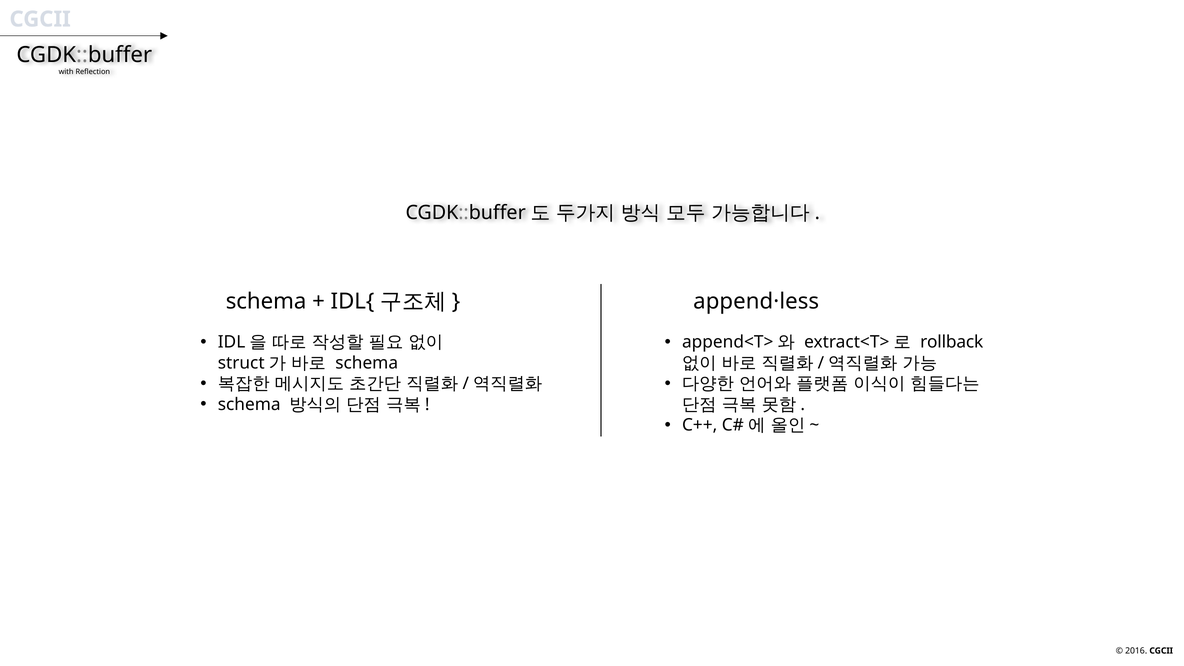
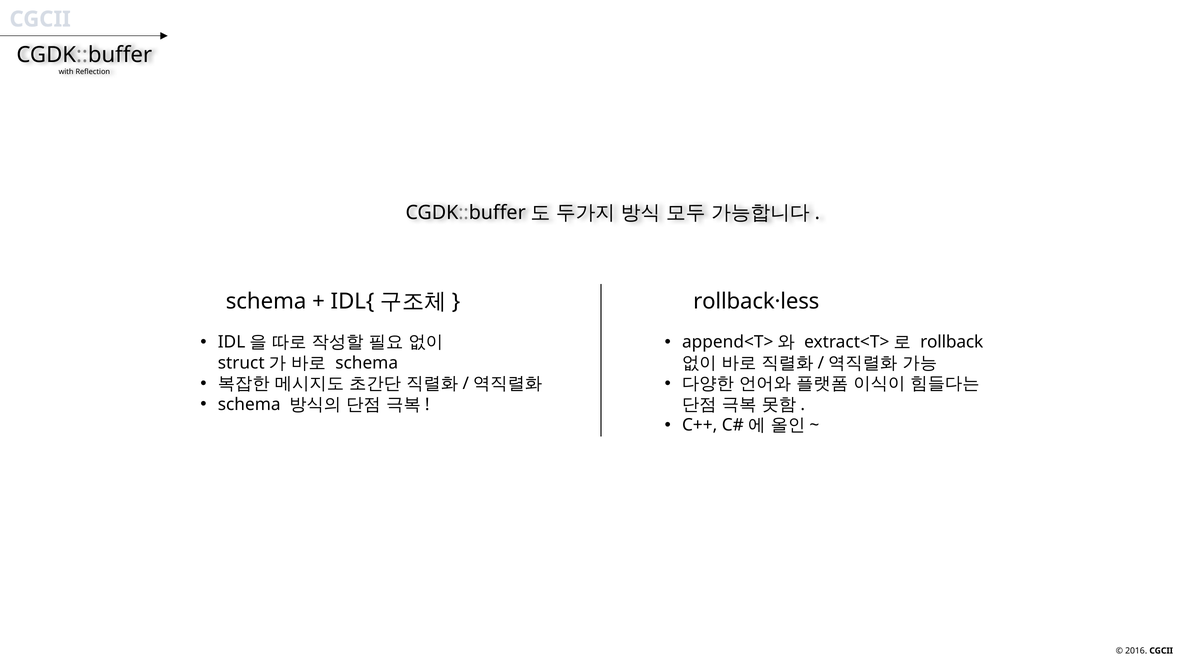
append·less: append·less -> rollback·less (756, 302)
